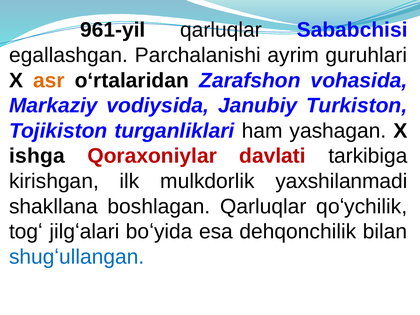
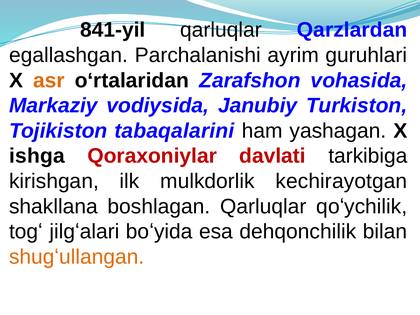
961-yil: 961-yil -> 841-yil (113, 30)
Sababchisi: Sababchisi -> Qarzlardan (352, 30)
turganliklari: turganliklari -> tabaqalarini (174, 131)
yaxshilanmadi: yaxshilanmadi -> kechirayotgan (341, 181)
shugʻullangan colour: blue -> orange (77, 257)
